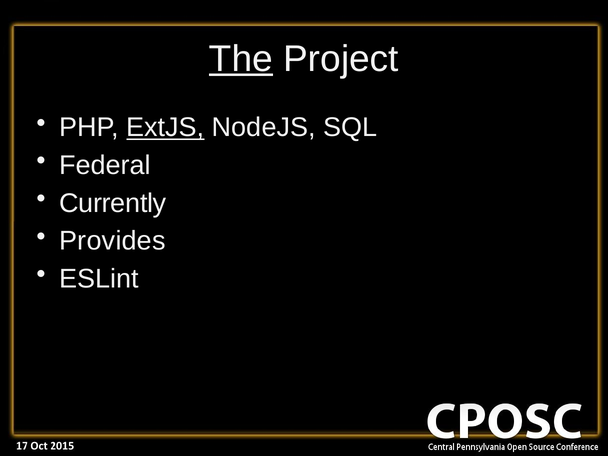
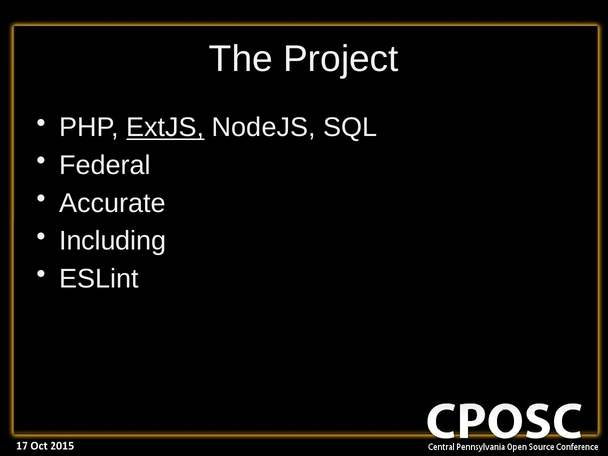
The underline: present -> none (241, 59)
Currently: Currently -> Accurate (113, 203)
Provides: Provides -> Including (113, 241)
